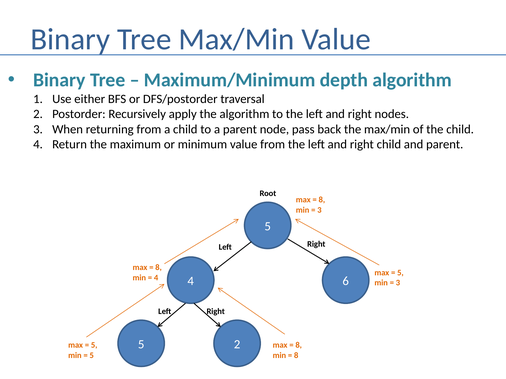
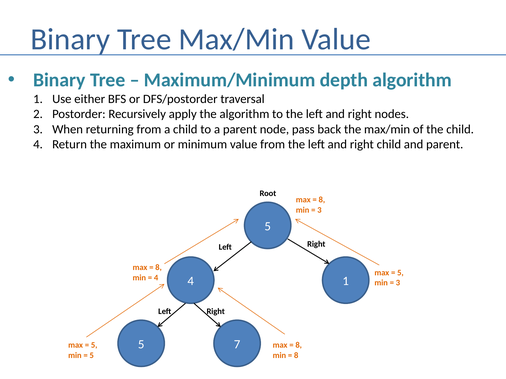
4 6: 6 -> 1 (346, 281)
5 2: 2 -> 7 (237, 345)
